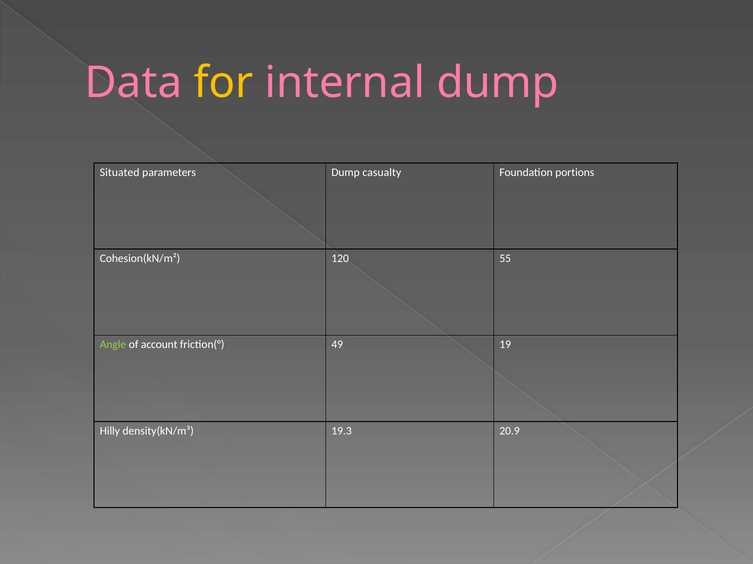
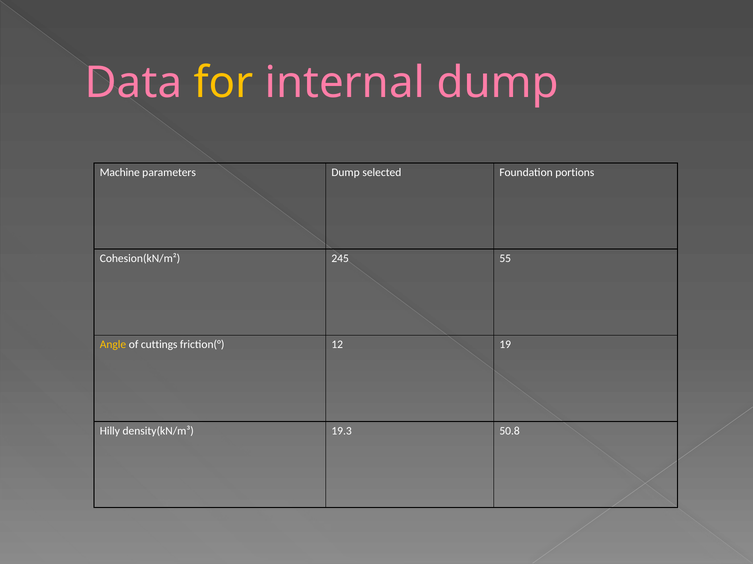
Situated: Situated -> Machine (120, 173)
casualty: casualty -> selected (382, 173)
120: 120 -> 245 (340, 259)
Angle colour: light green -> yellow (113, 345)
account: account -> cuttings (159, 345)
49: 49 -> 12 (337, 345)
20.9: 20.9 -> 50.8 (510, 431)
